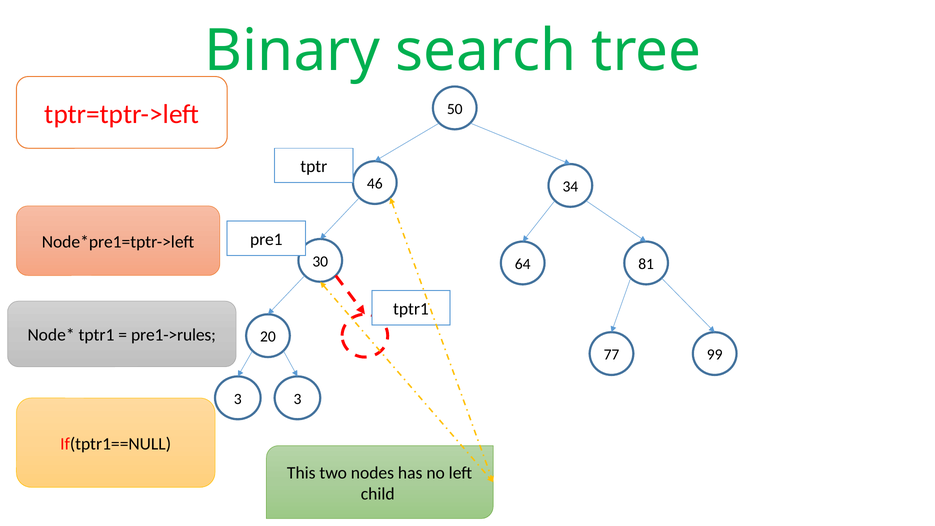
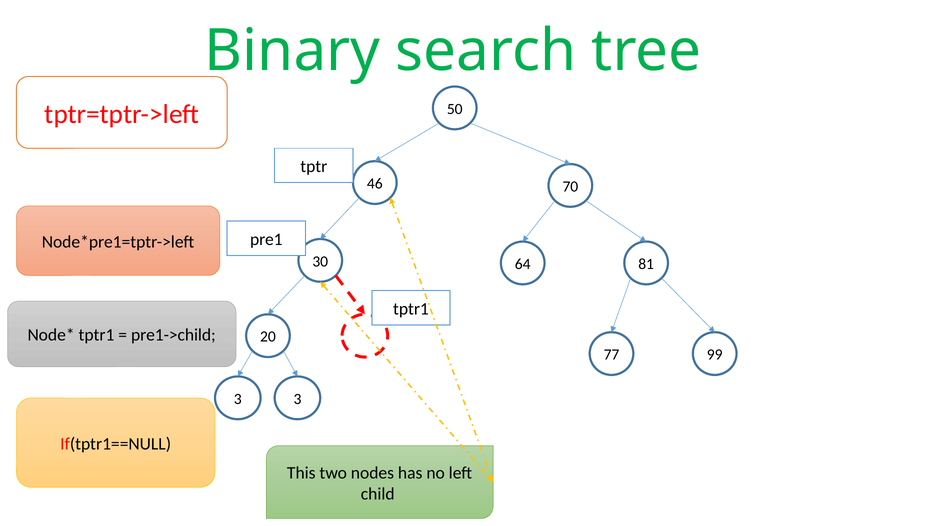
34: 34 -> 70 (570, 186)
pre1->rules: pre1->rules -> pre1->child (173, 335)
